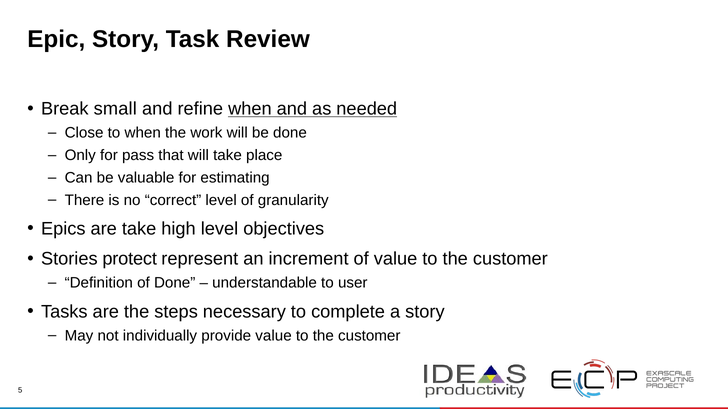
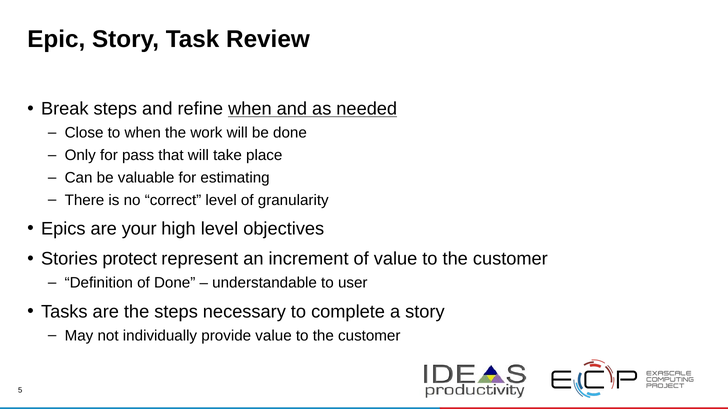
Break small: small -> steps (115, 109)
are take: take -> your (139, 229)
